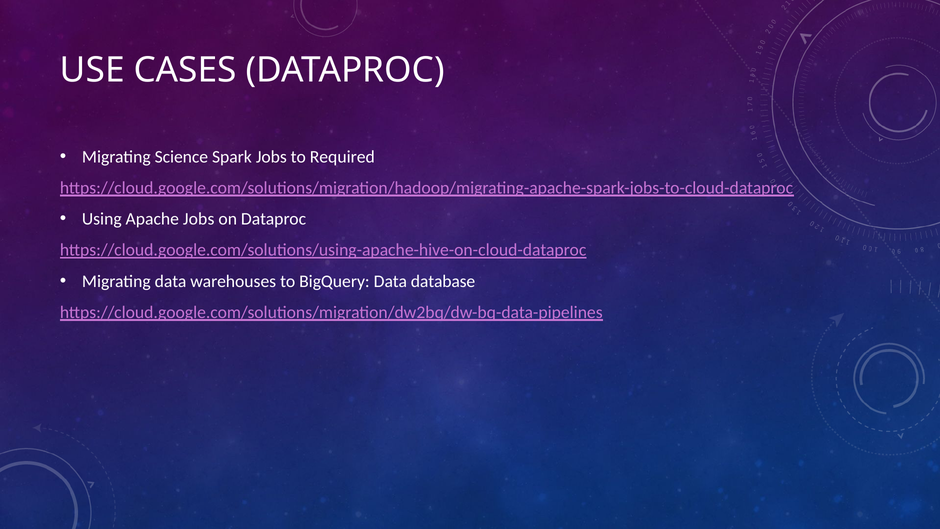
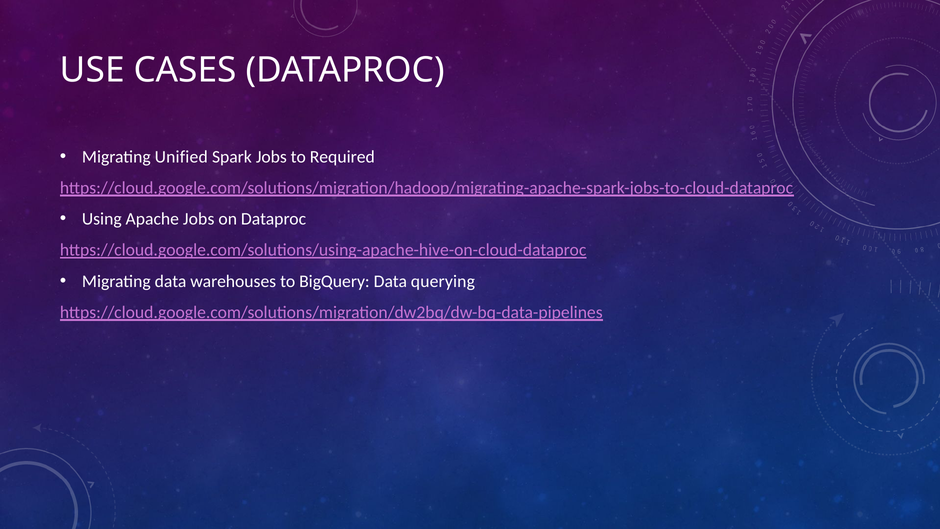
Science: Science -> Unified (181, 157)
database: database -> querying (443, 281)
